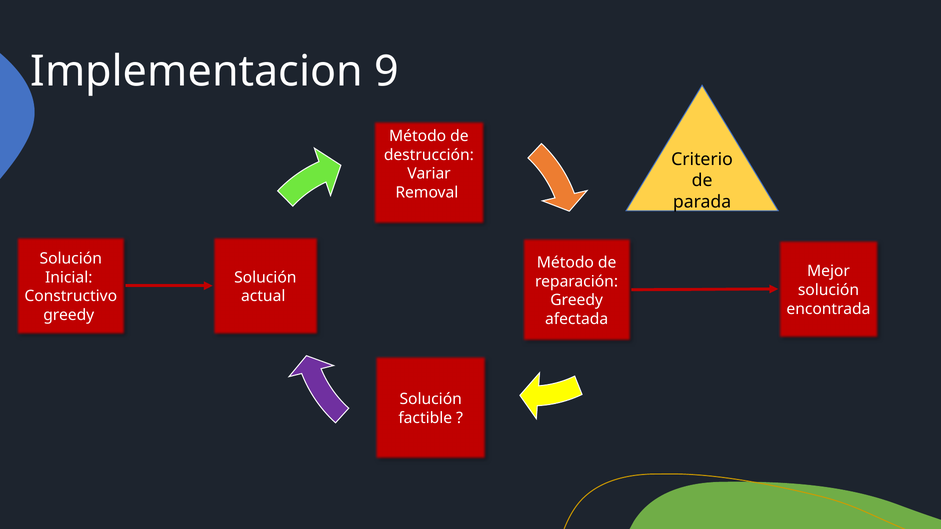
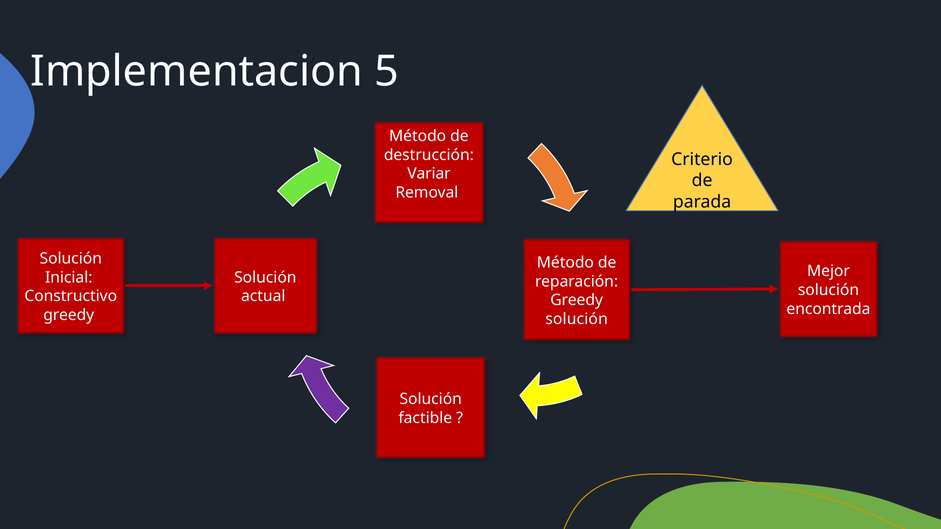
9: 9 -> 5 (387, 72)
afectada: afectada -> solución (577, 319)
